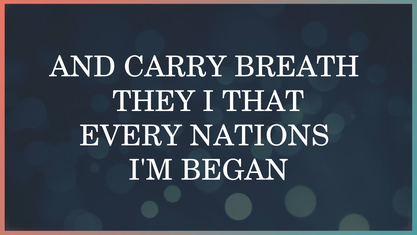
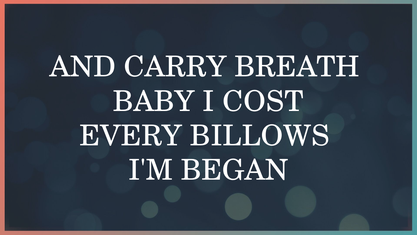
THEY: THEY -> BABY (154, 101)
THAT: THAT -> COST (263, 101)
NATIONS: NATIONS -> BILLOWS (260, 136)
